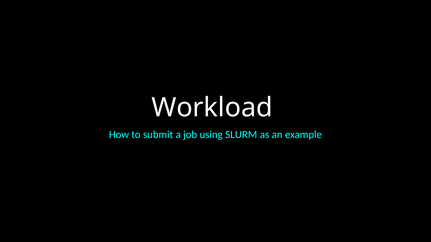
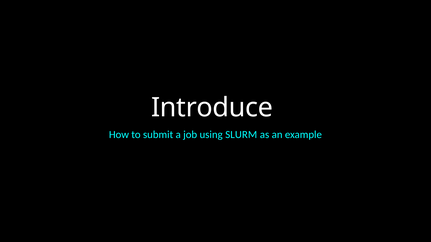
Workload: Workload -> Introduce (212, 108)
